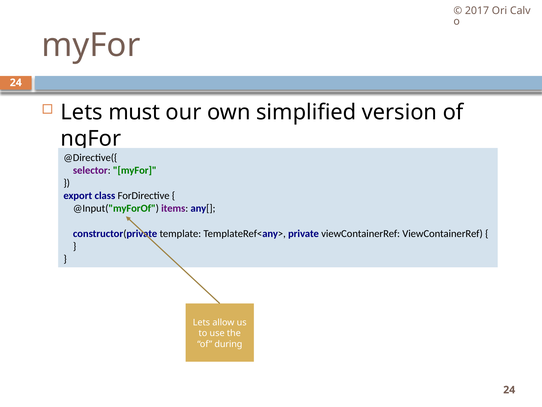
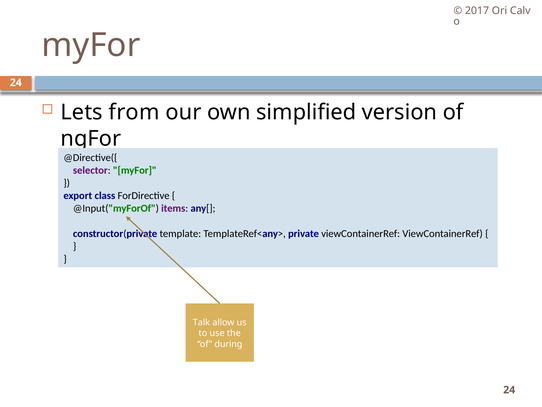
must: must -> from (134, 112)
Lets: Lets -> Talk (201, 322)
